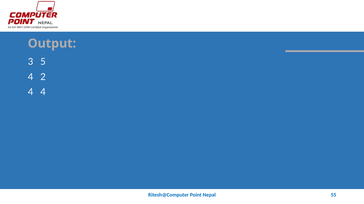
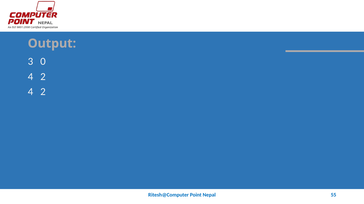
5: 5 -> 0 (43, 62)
4: 4 -> 2 (43, 92)
